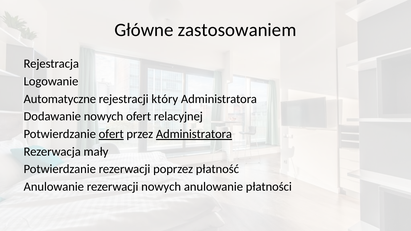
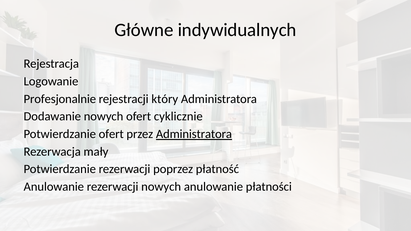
zastosowaniem: zastosowaniem -> indywidualnych (237, 30)
Automatyczne: Automatyczne -> Profesjonalnie (60, 99)
relacyjnej: relacyjnej -> cyklicznie (178, 117)
ofert underline: present -> none (111, 134)
